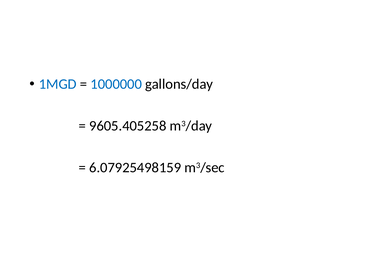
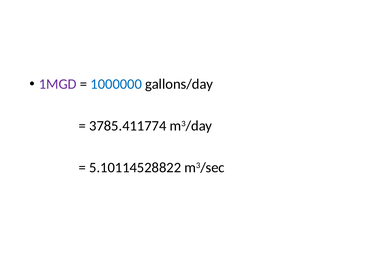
1MGD colour: blue -> purple (58, 84)
9605.405258: 9605.405258 -> 3785.411774 (128, 126)
6.07925498159: 6.07925498159 -> 5.10114528822 (135, 168)
